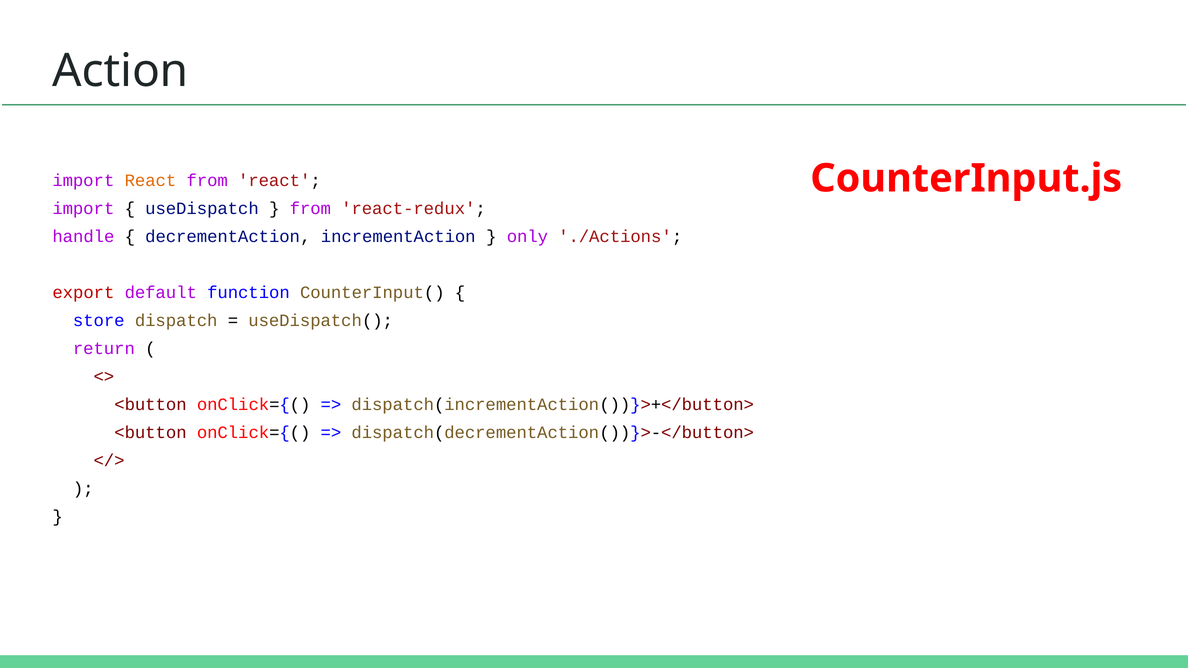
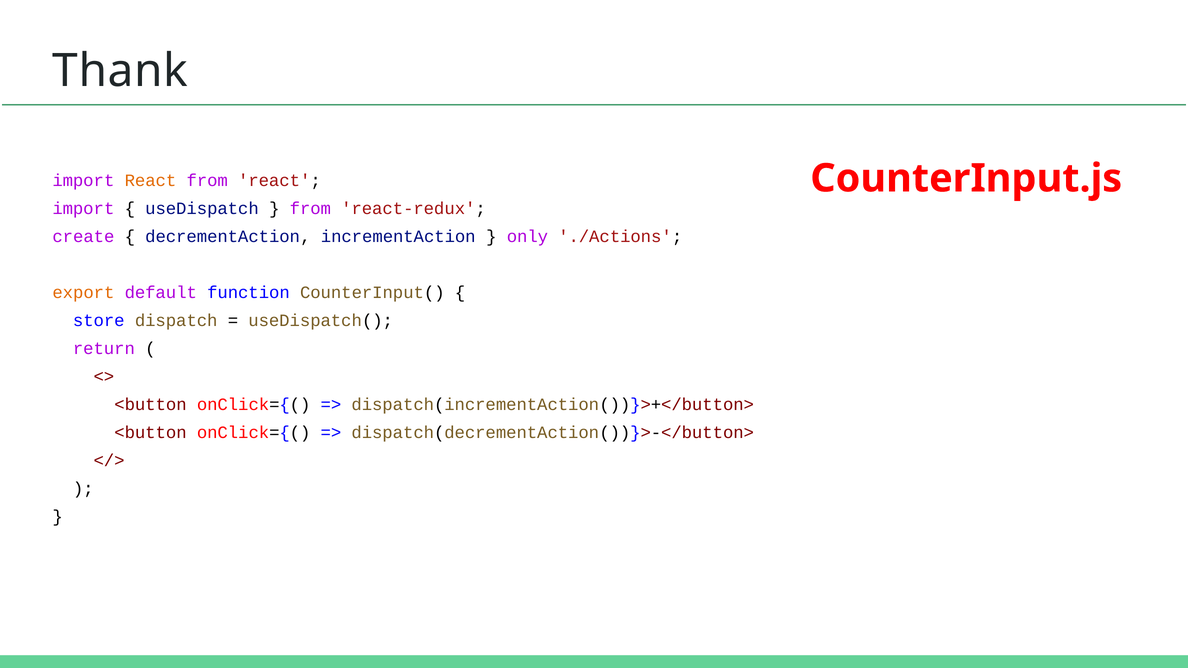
Action: Action -> Thank (120, 71)
handle: handle -> create (83, 236)
export colour: red -> orange (83, 293)
